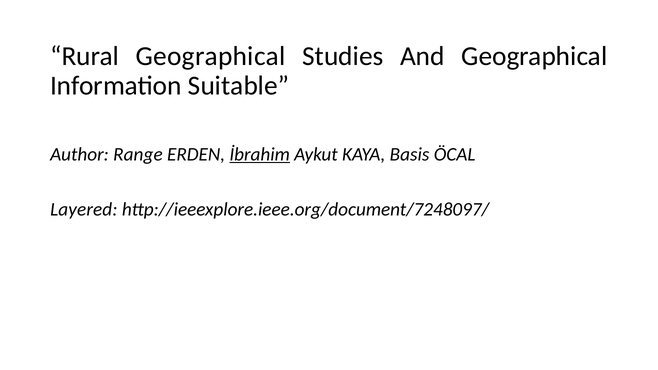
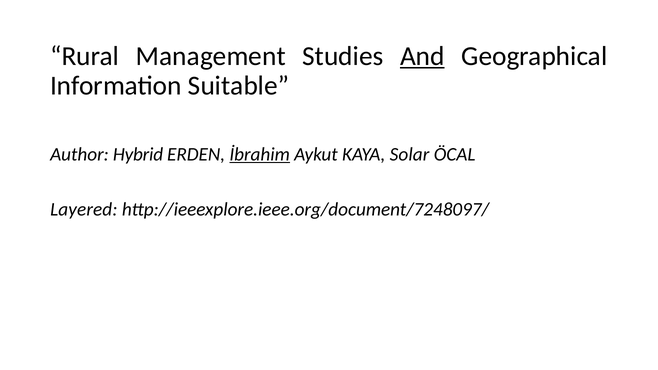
Rural Geographical: Geographical -> Management (211, 56)
And underline: none -> present (422, 56)
Range: Range -> Hybrid (138, 154)
Basis: Basis -> Solar (410, 154)
